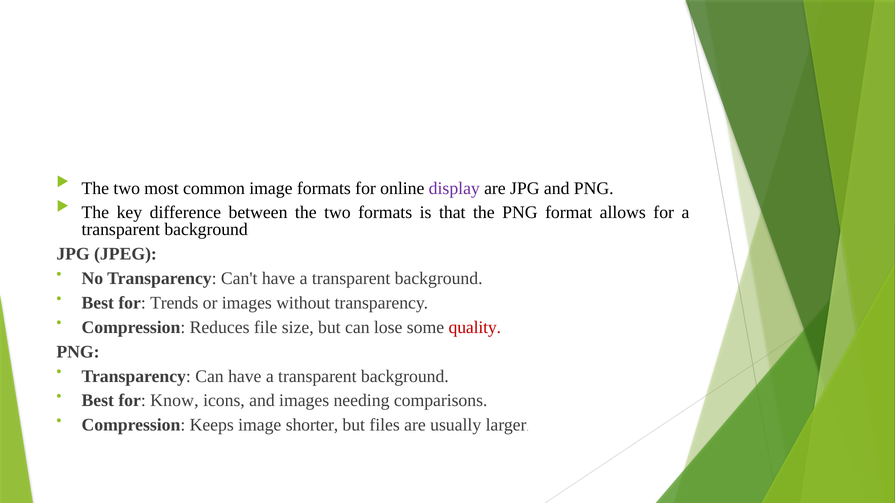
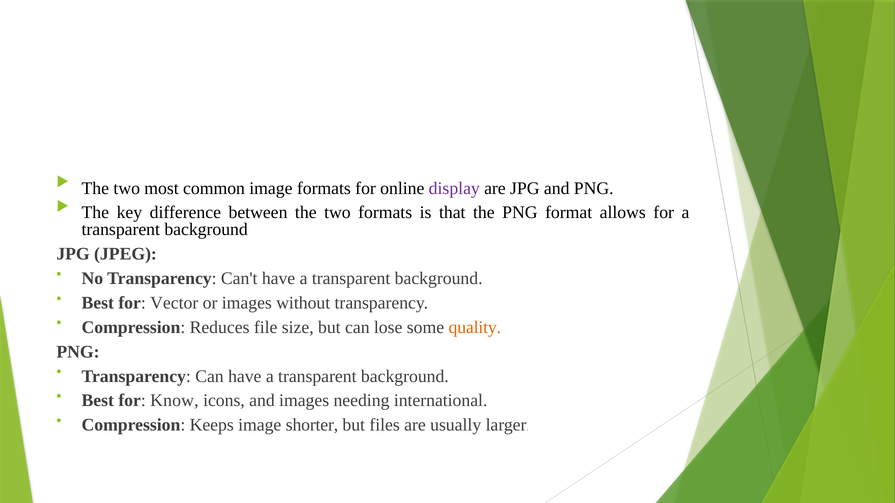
Trends: Trends -> Vector (174, 303)
quality colour: red -> orange (475, 328)
comparisons: comparisons -> international (441, 401)
